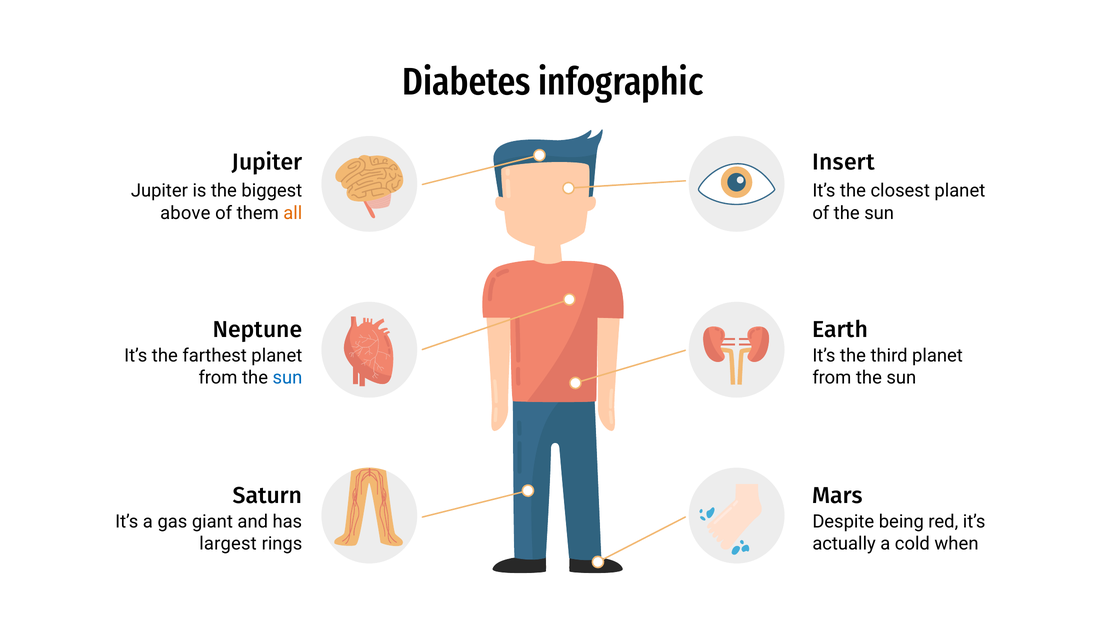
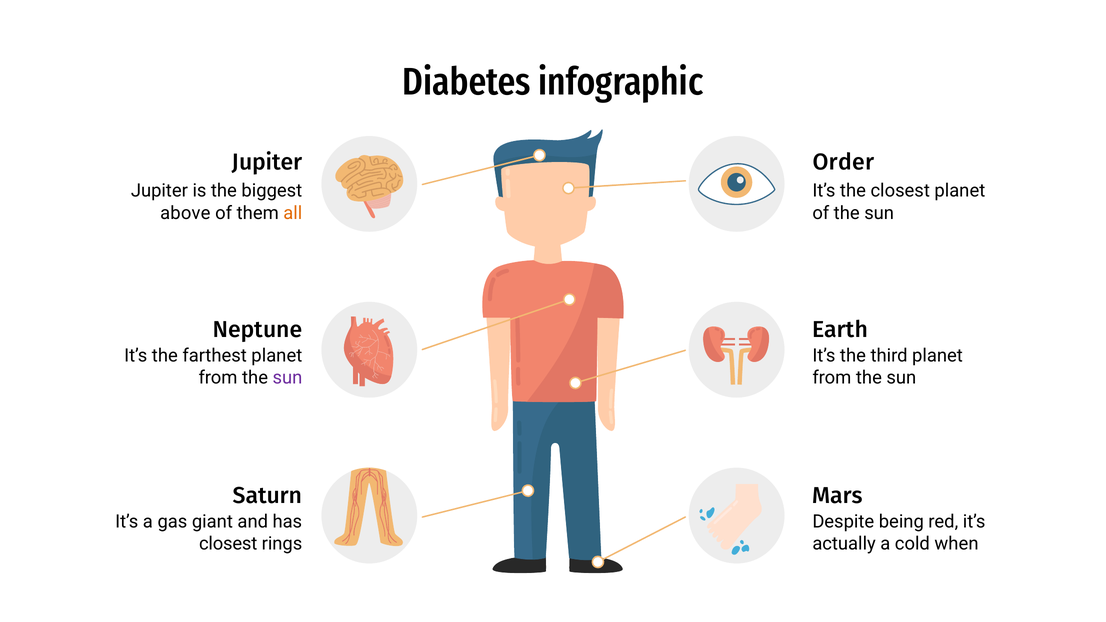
Insert: Insert -> Order (844, 162)
sun colour: blue -> purple (287, 378)
largest: largest -> closest (228, 544)
